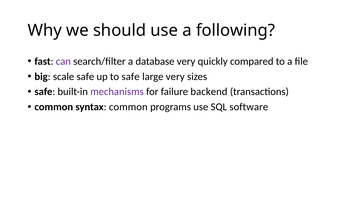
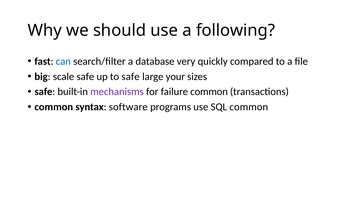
can colour: purple -> blue (63, 61)
large very: very -> your (175, 77)
failure backend: backend -> common (209, 92)
syntax common: common -> software (128, 107)
SQL software: software -> common (249, 107)
